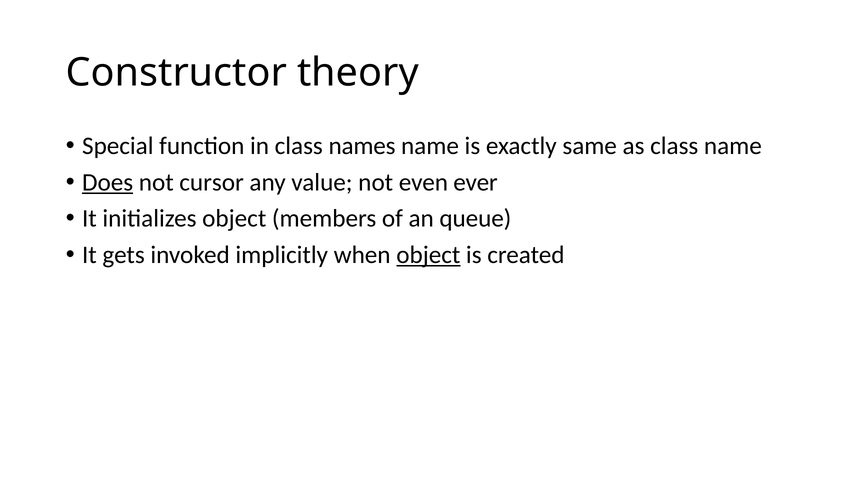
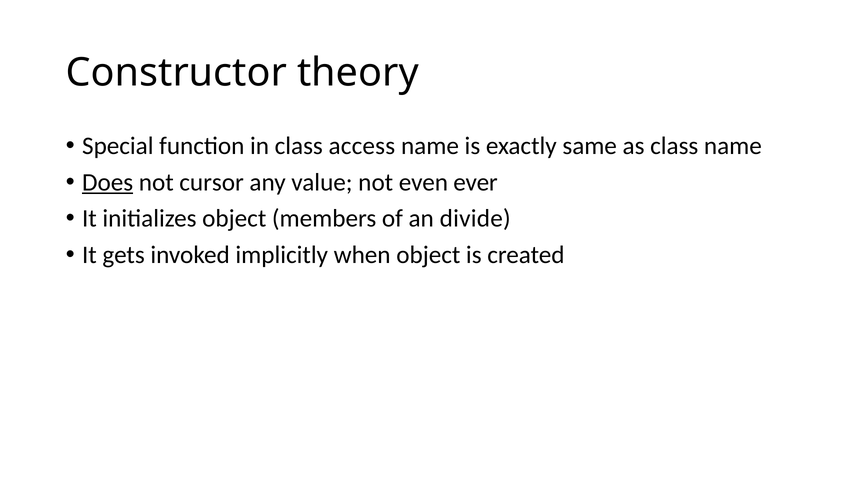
names: names -> access (362, 146)
queue: queue -> divide (475, 219)
object underline: present -> none (428, 255)
